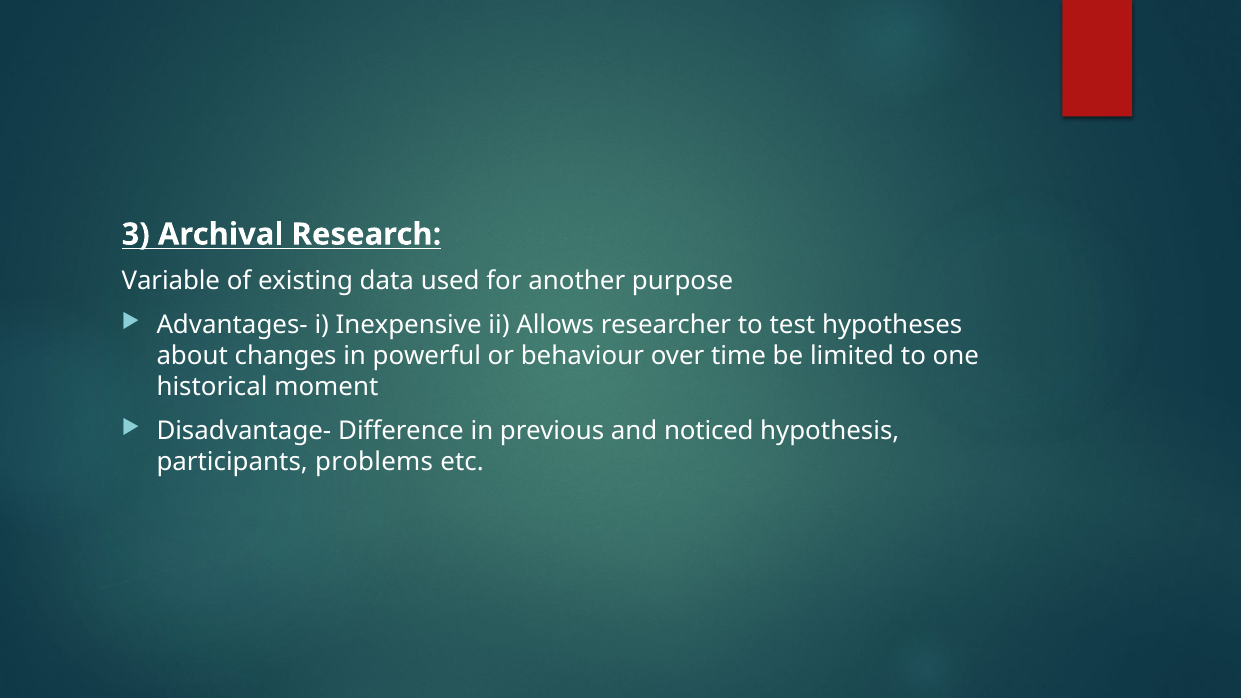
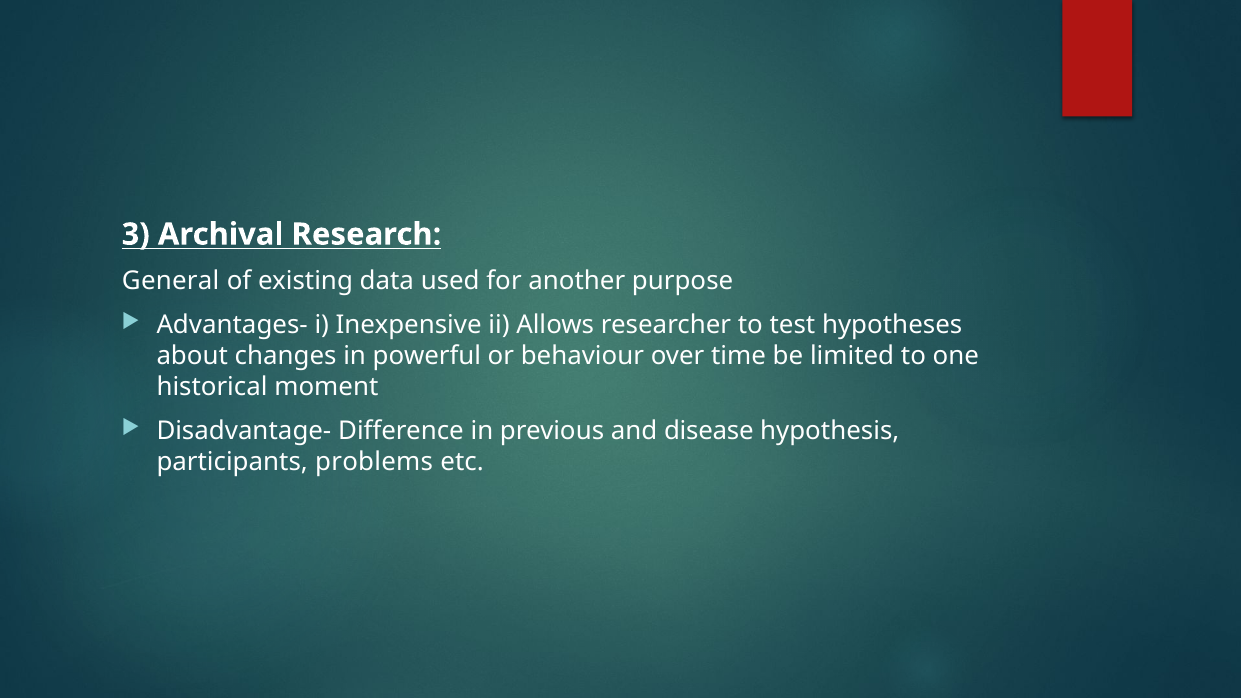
Variable: Variable -> General (171, 281)
noticed: noticed -> disease (709, 431)
